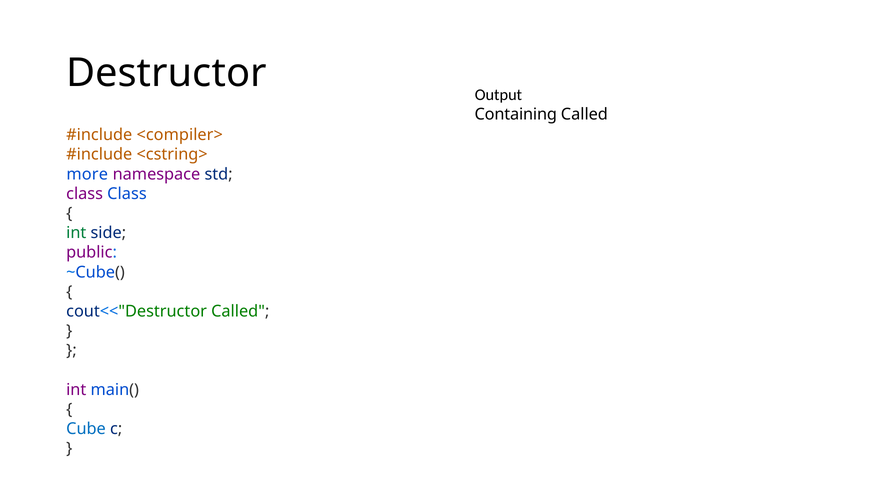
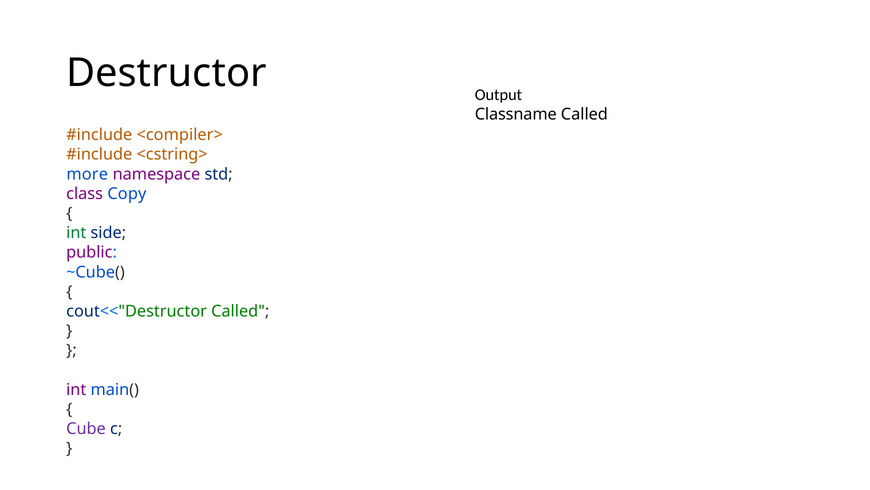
Containing: Containing -> Classname (516, 114)
class Class: Class -> Copy (127, 193)
Cube colour: blue -> purple (86, 428)
